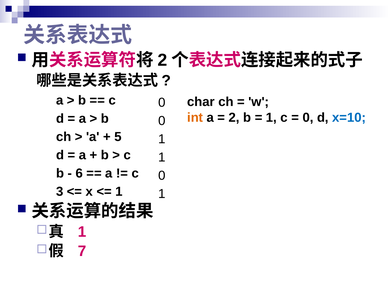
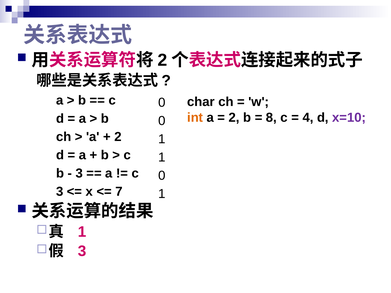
1: 1 -> 8 (271, 118)
0: 0 -> 4 (308, 118)
x=10 colour: blue -> purple (349, 118)
5: 5 -> 2 (118, 137)
6: 6 -> 3 (79, 173)
1: 1 -> 7 (119, 192)
7: 7 -> 3 (82, 251)
